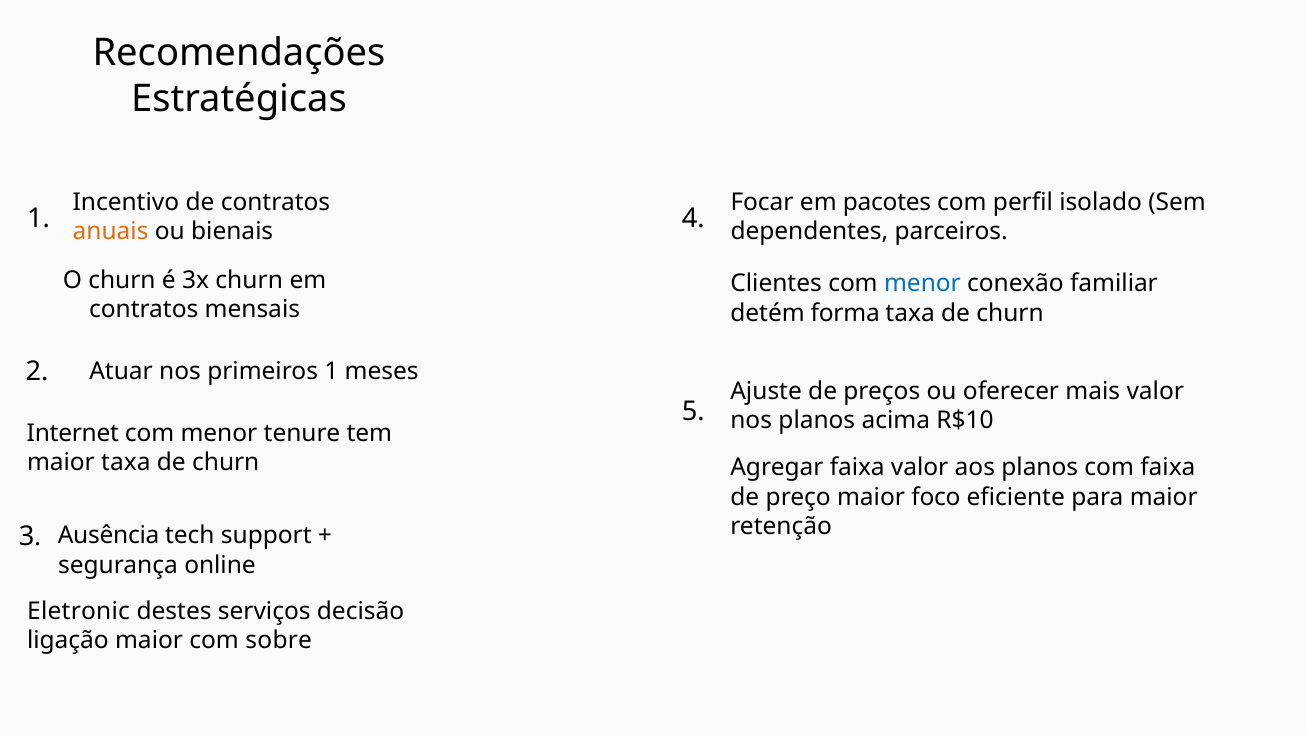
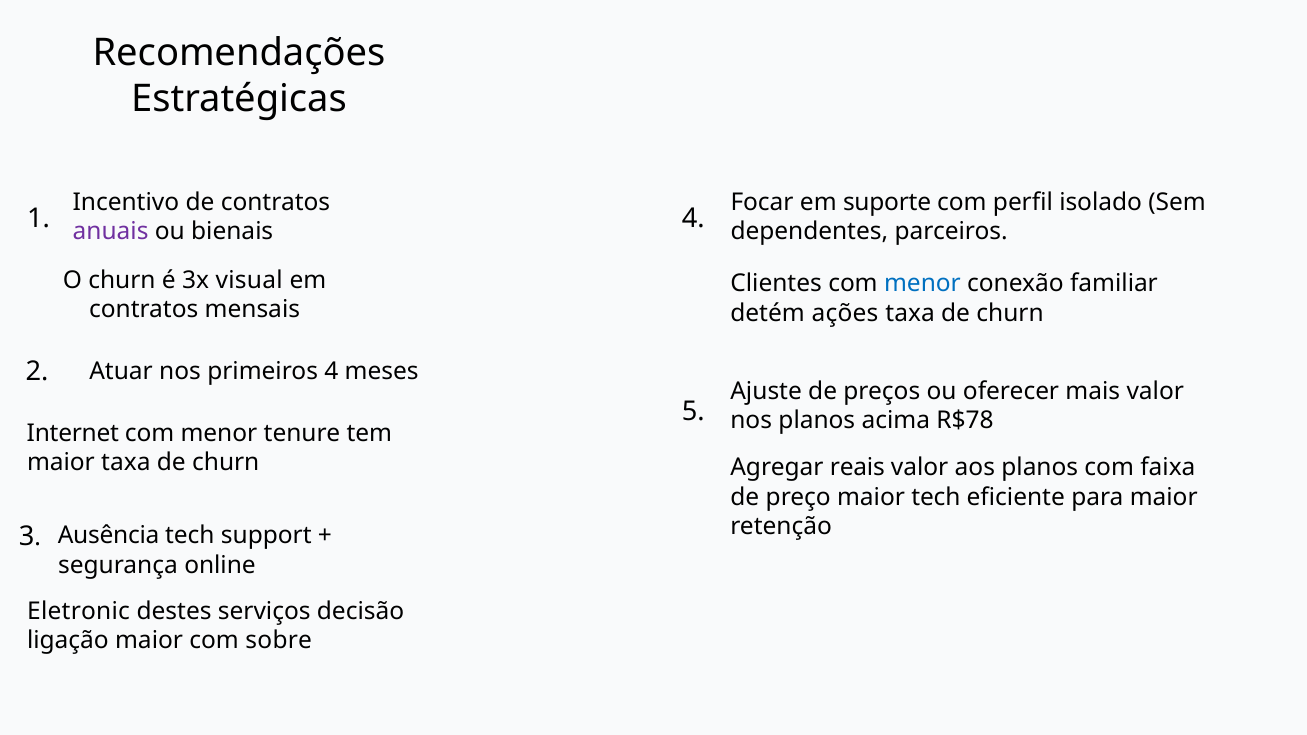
pacotes: pacotes -> suporte (887, 202)
anuais colour: orange -> purple (111, 231)
3x churn: churn -> visual (249, 280)
forma: forma -> ações (845, 313)
primeiros 1: 1 -> 4 (331, 371)
R$10: R$10 -> R$78 (965, 421)
Agregar faixa: faixa -> reais (857, 468)
maior foco: foco -> tech (936, 497)
